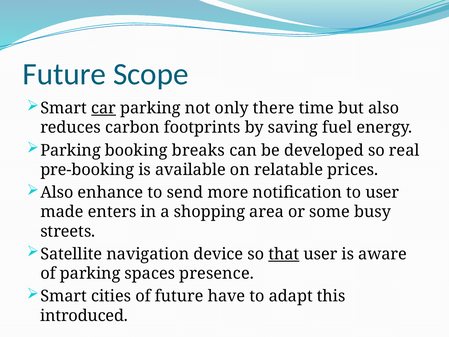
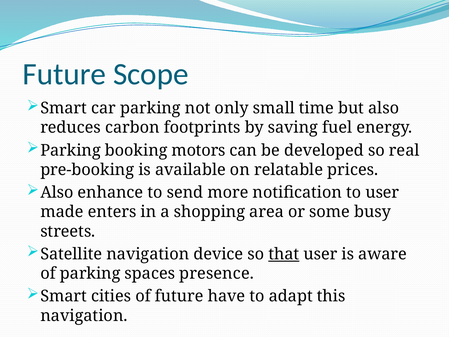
car underline: present -> none (104, 108)
there: there -> small (274, 108)
breaks: breaks -> motors (199, 150)
introduced: introduced -> navigation (84, 315)
